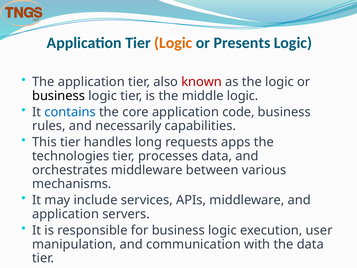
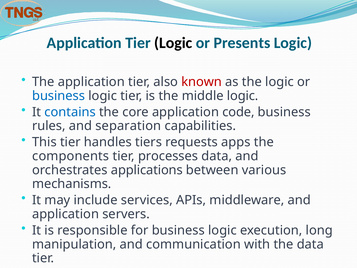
Logic colour: orange -> black (173, 43)
business colour: black -> blue (59, 96)
necessarily: necessarily -> separation (128, 126)
long: long -> tiers (149, 142)
technologies: technologies -> components (71, 156)
orchestrates middleware: middleware -> applications (147, 170)
user: user -> long (319, 230)
